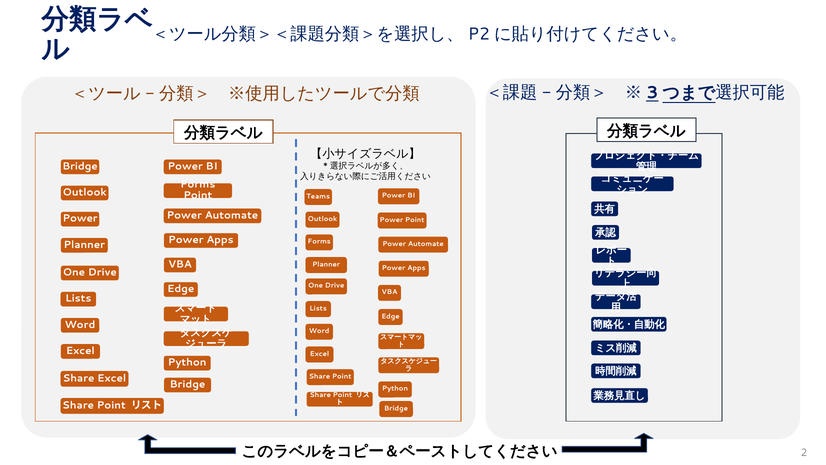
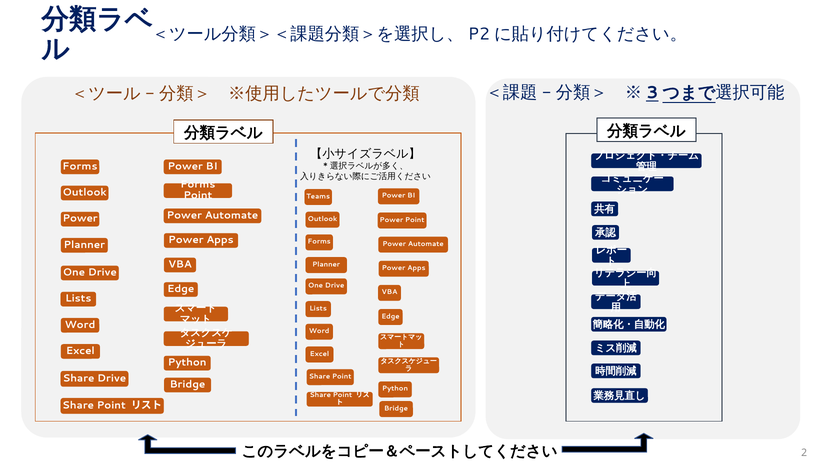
Bridge: Bridge -> Forms (80, 166)
Share Excel: Excel -> Drive (112, 378)
